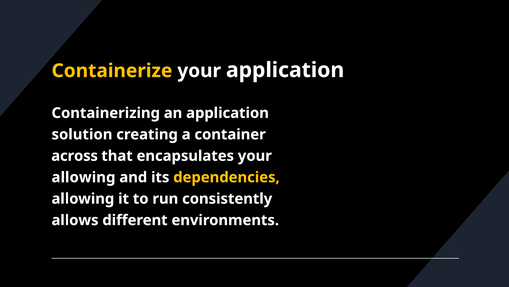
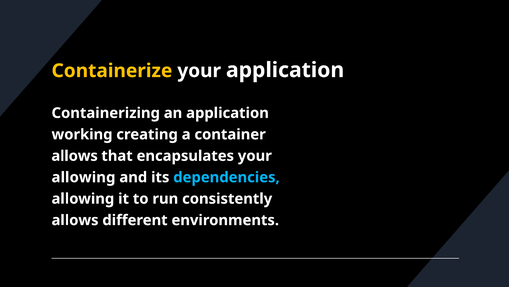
solution: solution -> working (82, 134)
across: across -> allows (75, 156)
dependencies colour: yellow -> light blue (226, 177)
